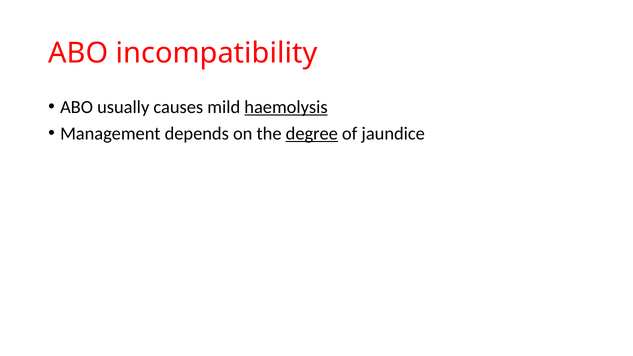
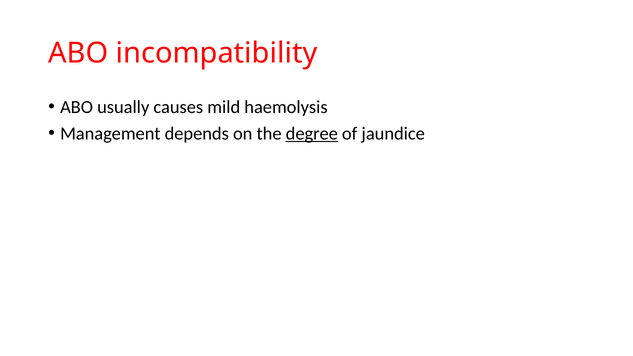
haemolysis underline: present -> none (286, 107)
